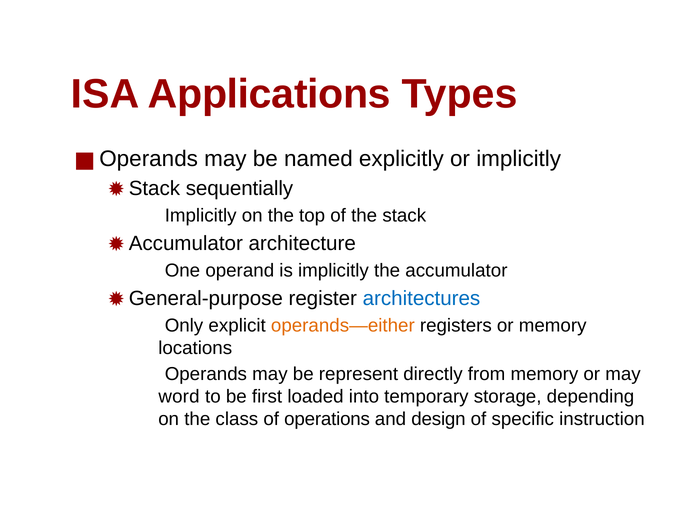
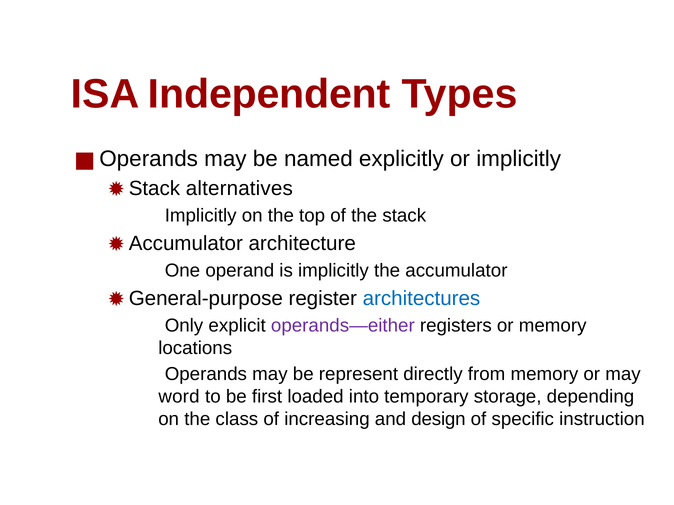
Applications: Applications -> Independent (269, 94)
sequentially: sequentially -> alternatives (239, 189)
operands—either colour: orange -> purple (343, 326)
operations: operations -> increasing (327, 420)
